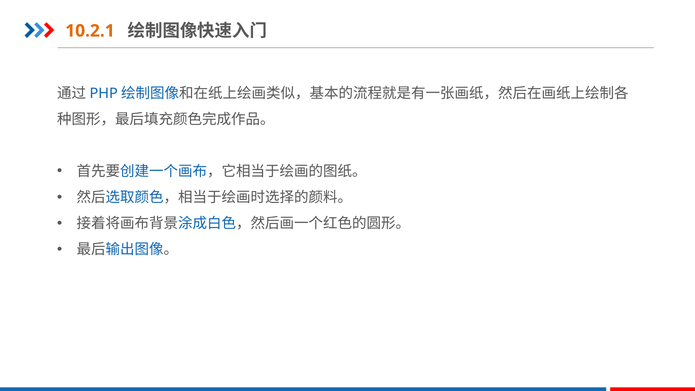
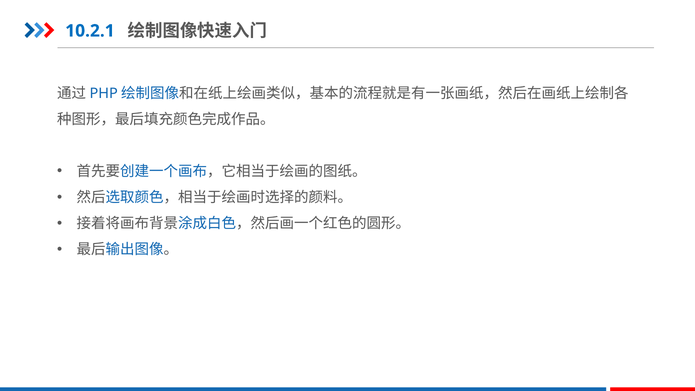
10.2.1 colour: orange -> blue (90, 31)
